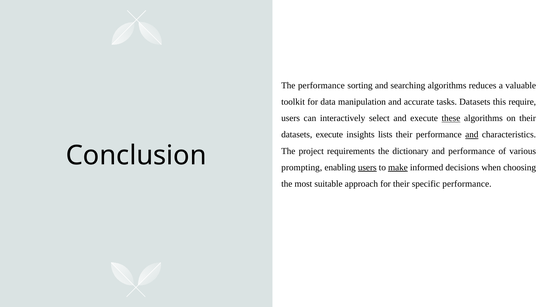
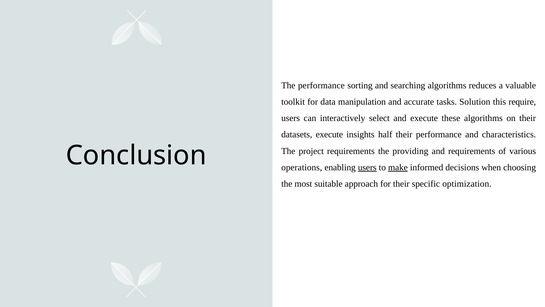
tasks Datasets: Datasets -> Solution (475, 102)
these underline: present -> none (451, 118)
lists: lists -> half (385, 134)
and underline: present -> none (472, 134)
dictionary: dictionary -> providing (410, 151)
and performance: performance -> requirements (472, 151)
prompting: prompting -> operations (302, 167)
specific performance: performance -> optimization (467, 183)
